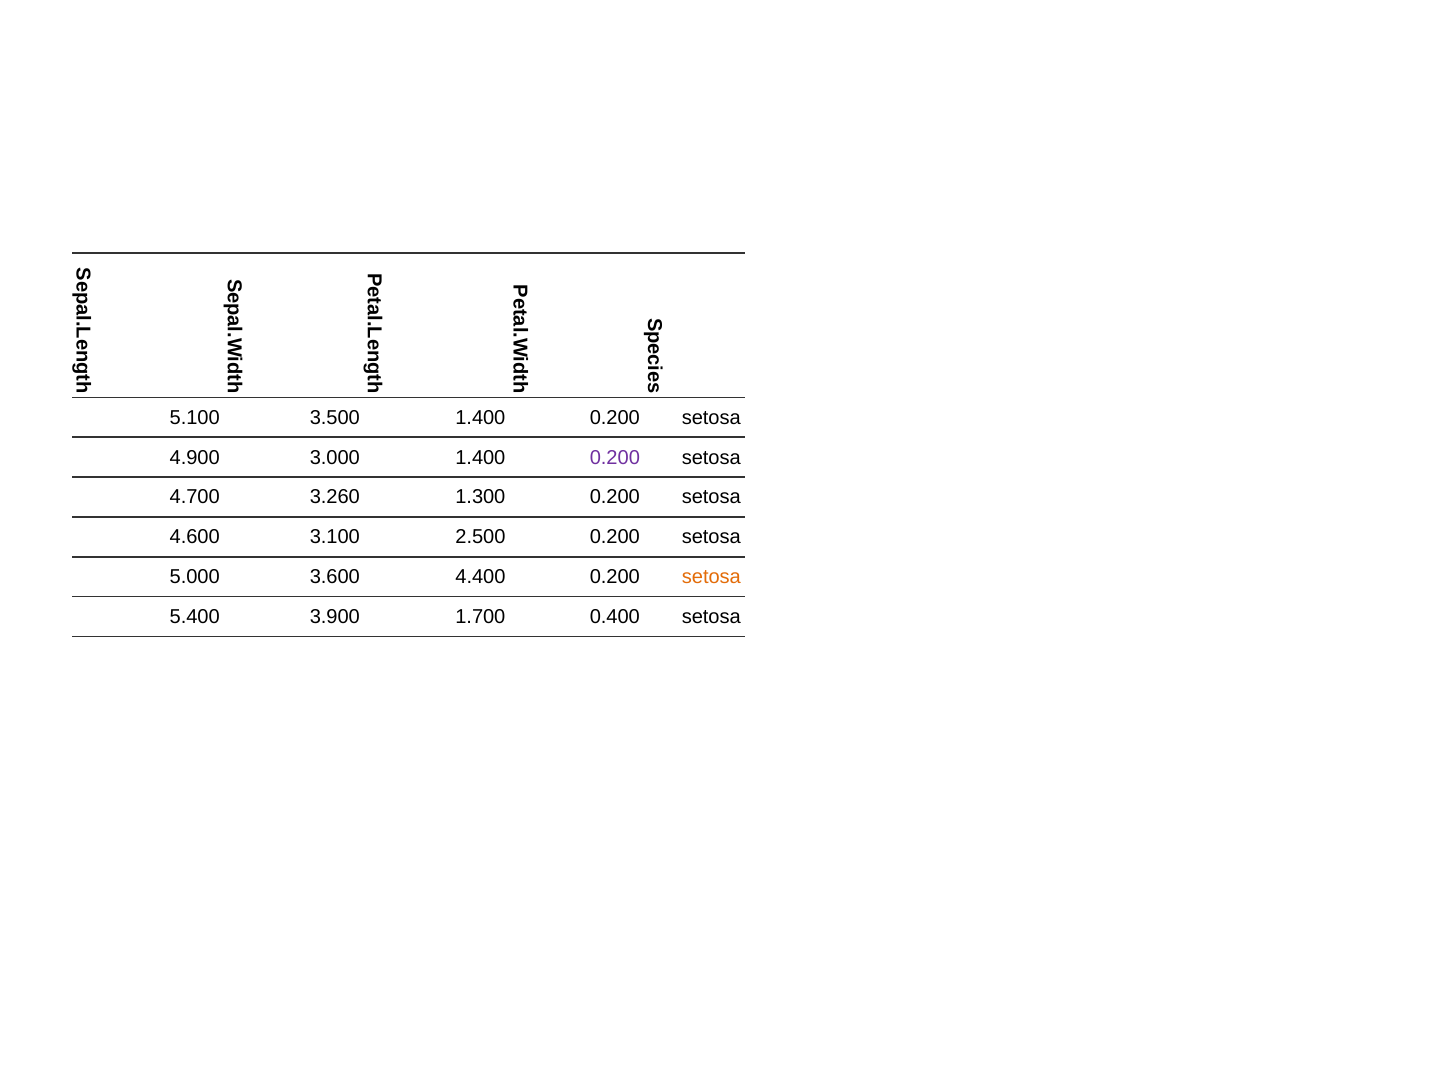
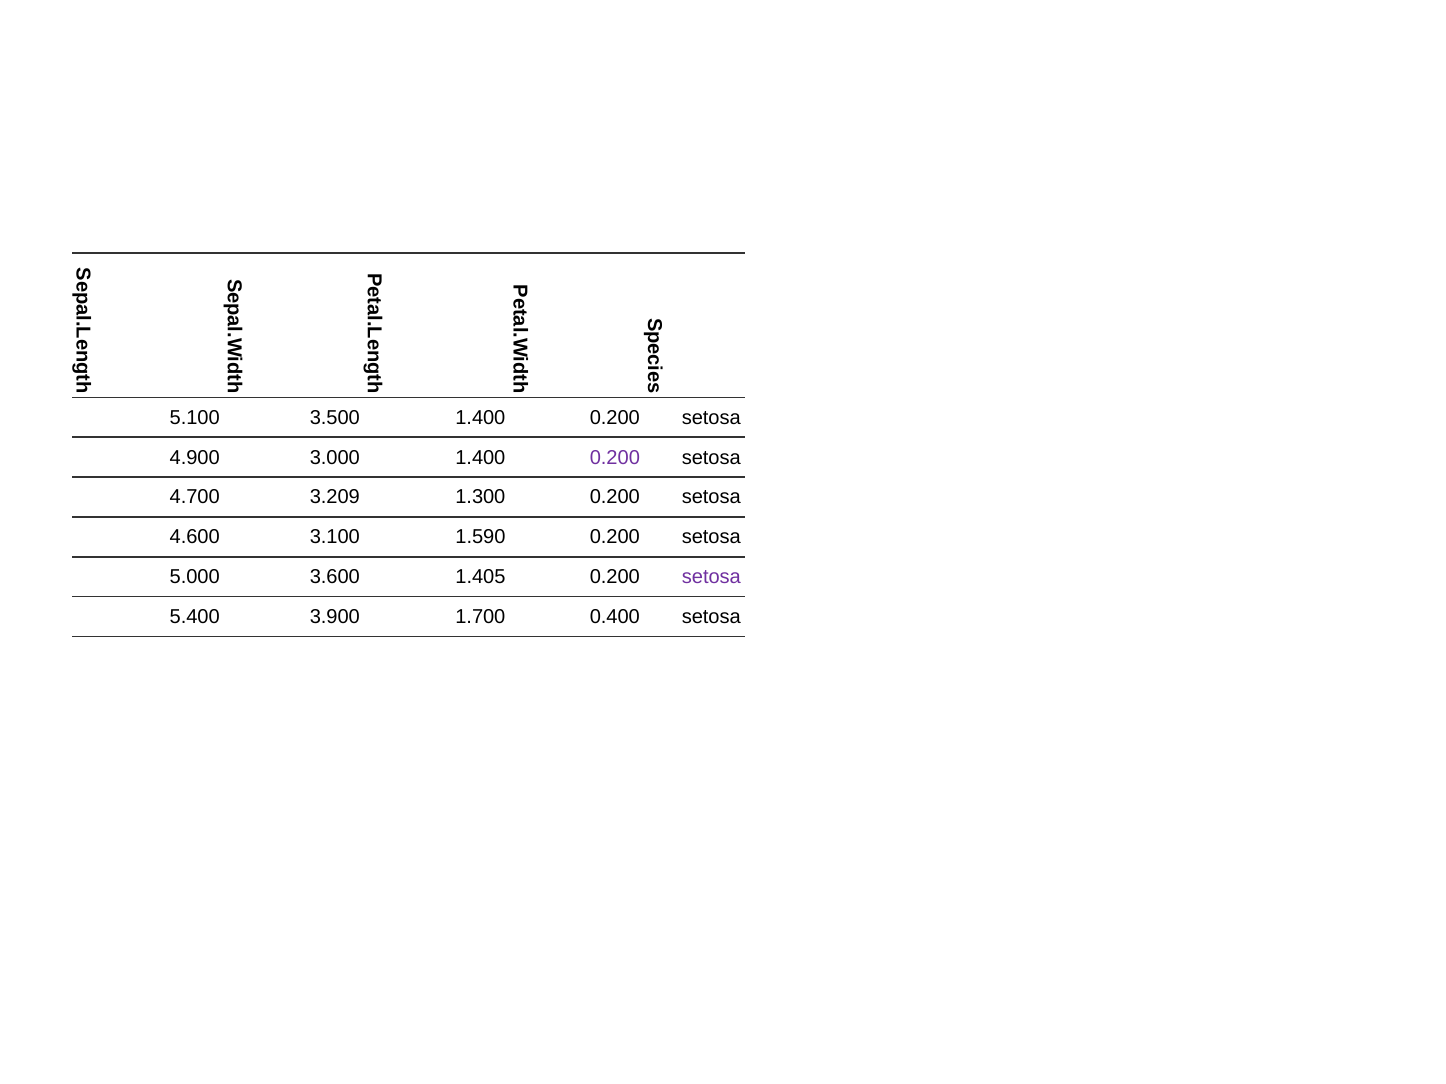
3.260: 3.260 -> 3.209 (335, 498)
2.500: 2.500 -> 1.590 (480, 537)
4.400: 4.400 -> 1.405 (480, 577)
setosa colour: orange -> purple (711, 577)
